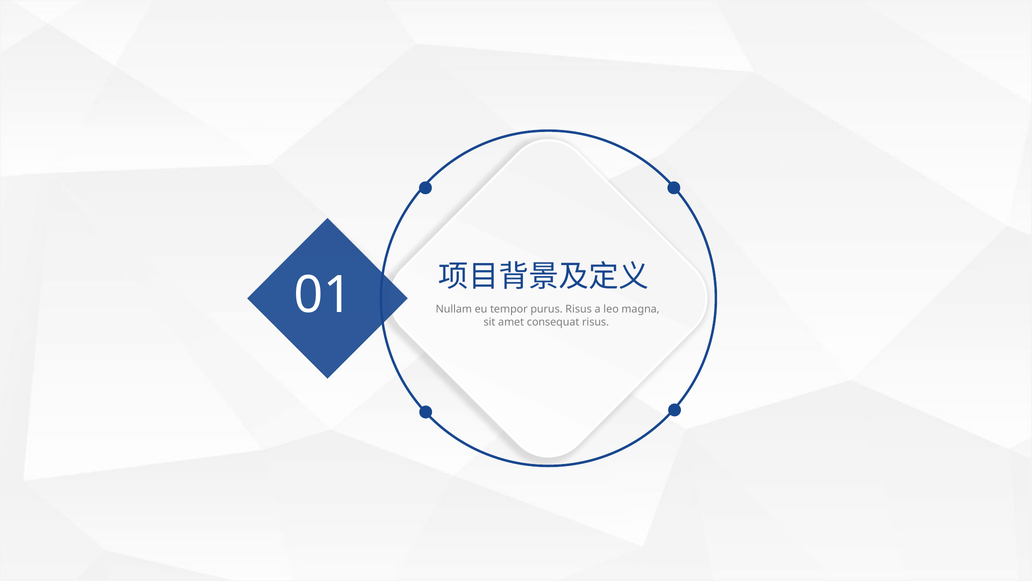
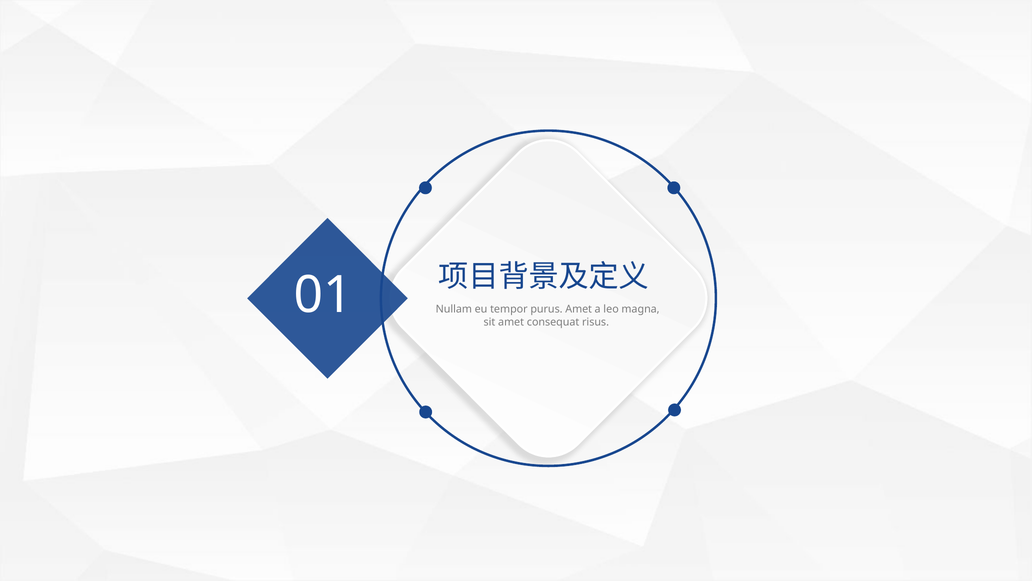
purus Risus: Risus -> Amet (579, 309)
